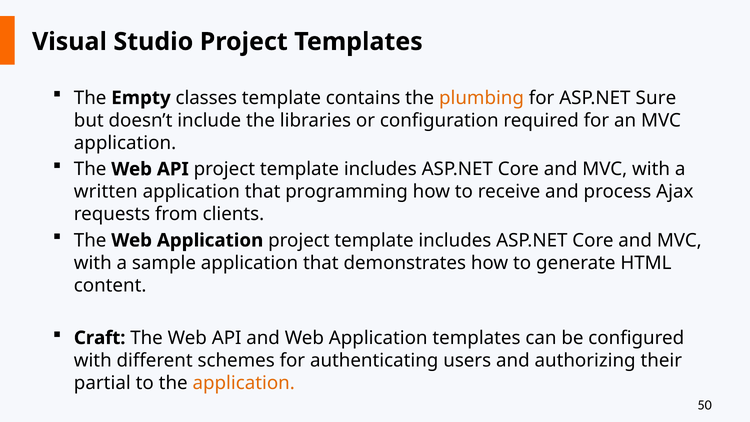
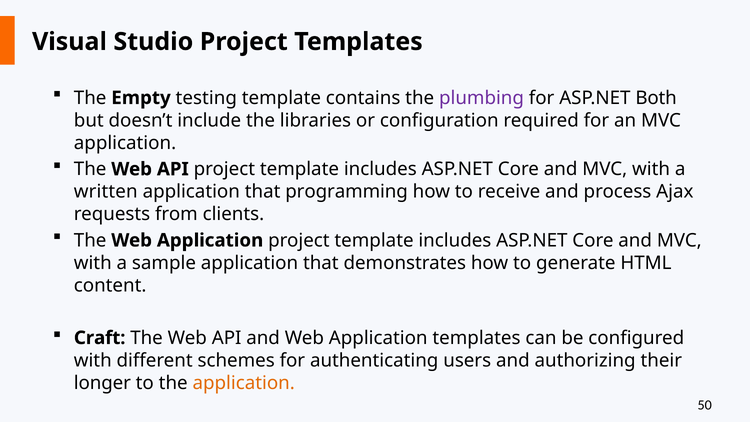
classes: classes -> testing (206, 98)
plumbing colour: orange -> purple (482, 98)
Sure: Sure -> Both (656, 98)
partial: partial -> longer (102, 383)
